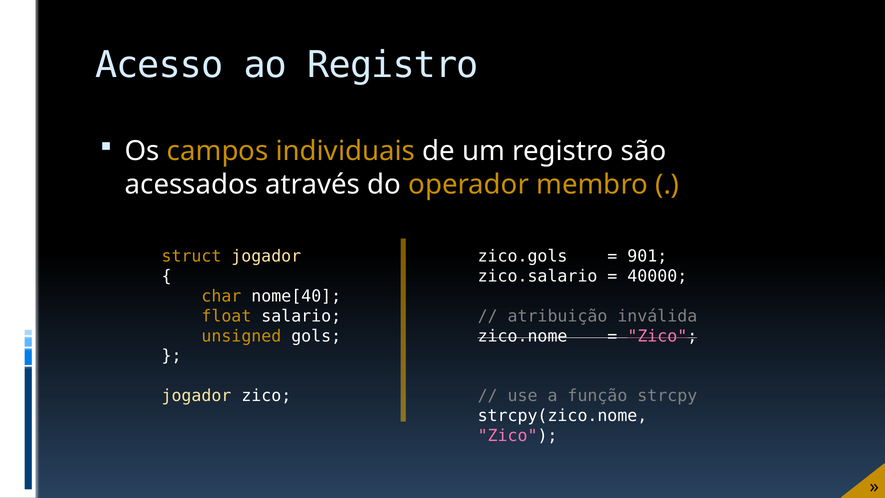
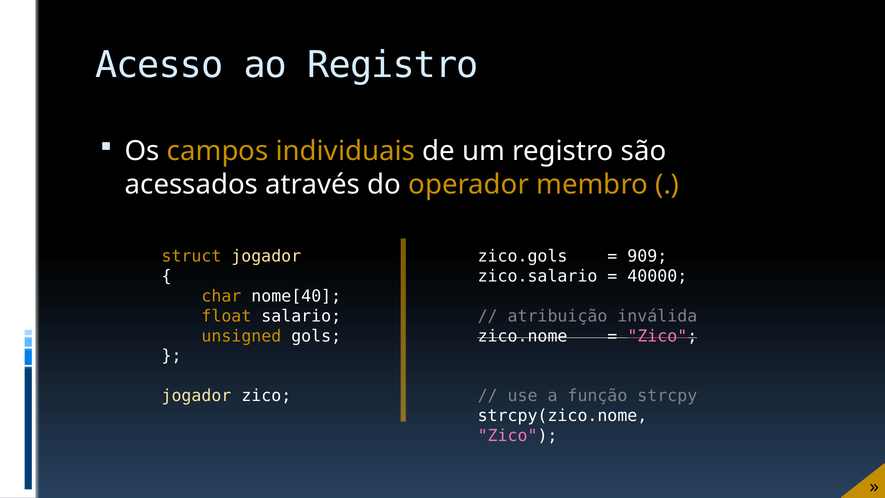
901: 901 -> 909 (647, 256)
